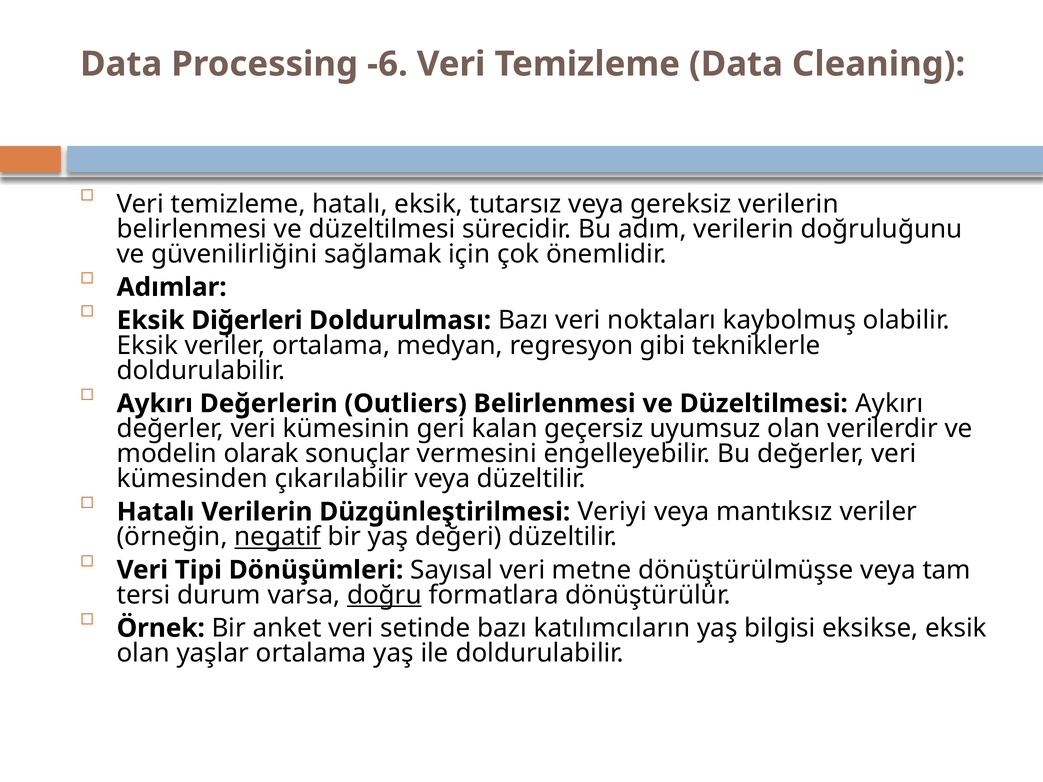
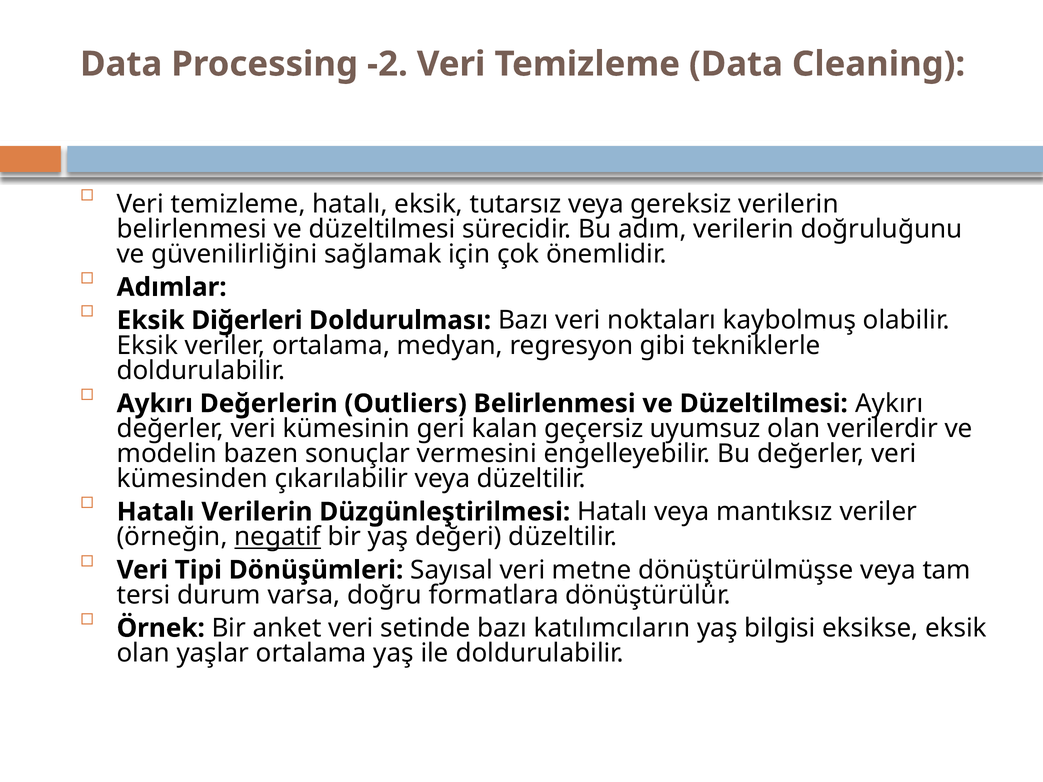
-6: -6 -> -2 (387, 64)
olarak: olarak -> bazen (261, 454)
Düzgünleştirilmesi Veriyi: Veriyi -> Hatalı (612, 512)
doğru underline: present -> none (384, 595)
